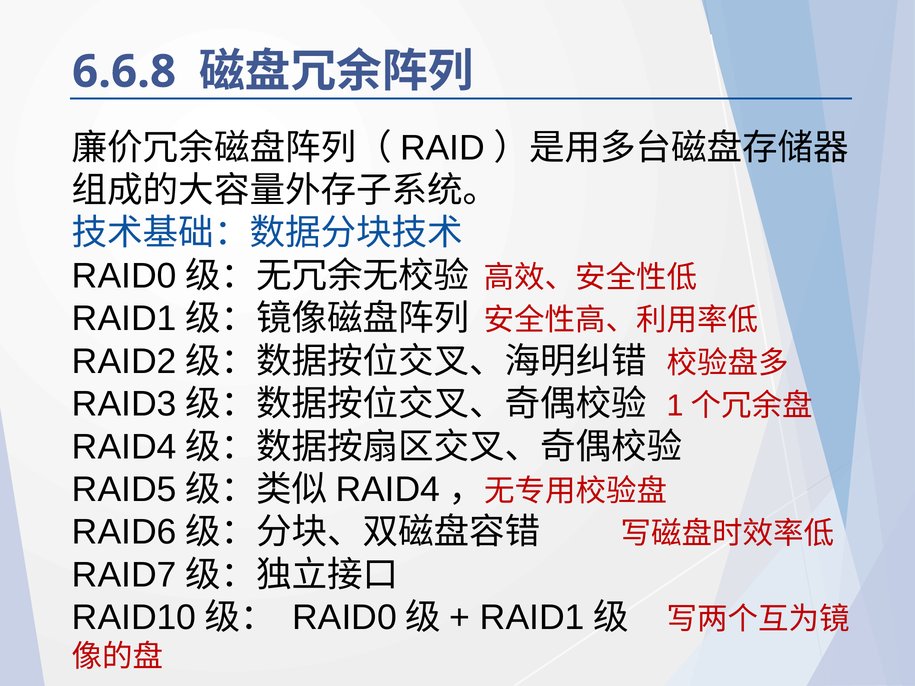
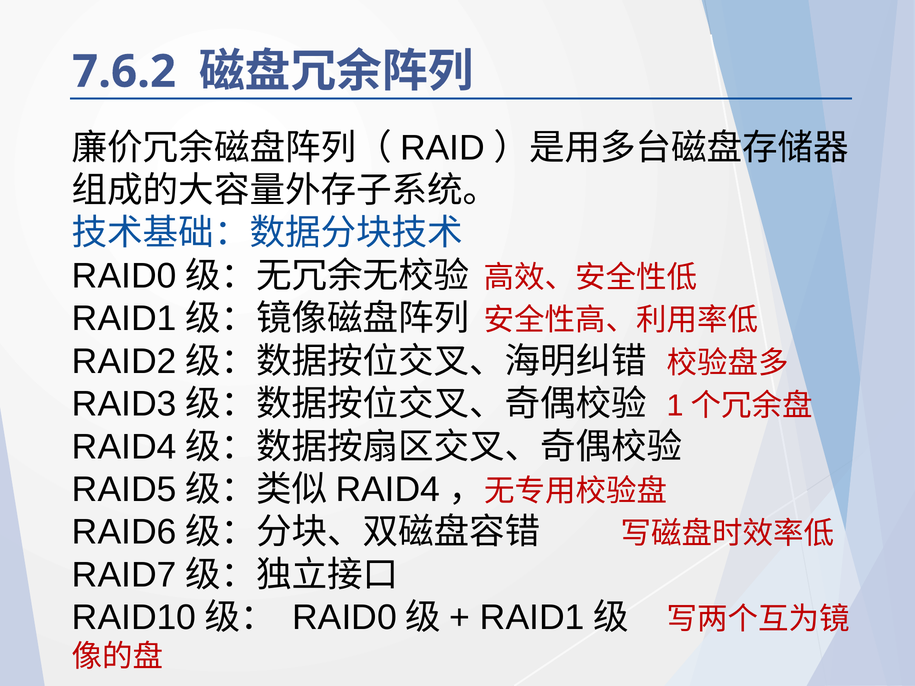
6.6.8: 6.6.8 -> 7.6.2 (124, 72)
